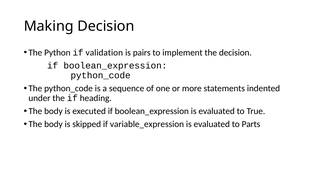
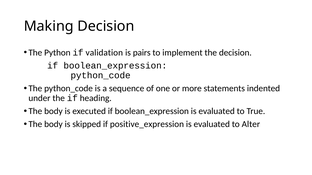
variable_expression: variable_expression -> positive_expression (147, 125)
Parts: Parts -> Alter (251, 125)
